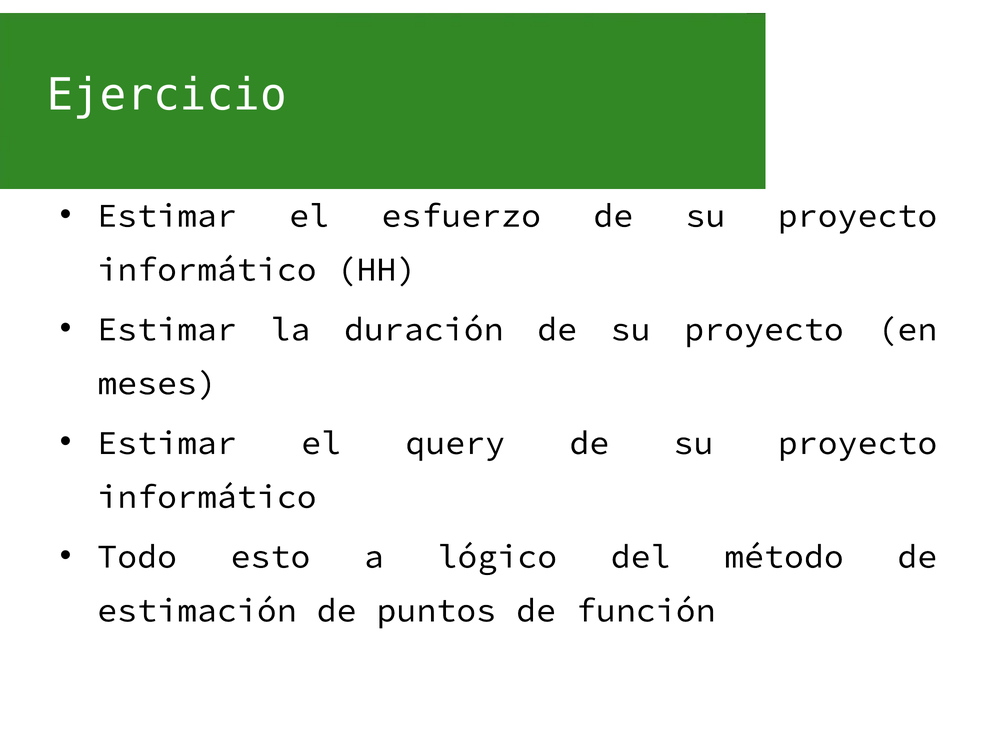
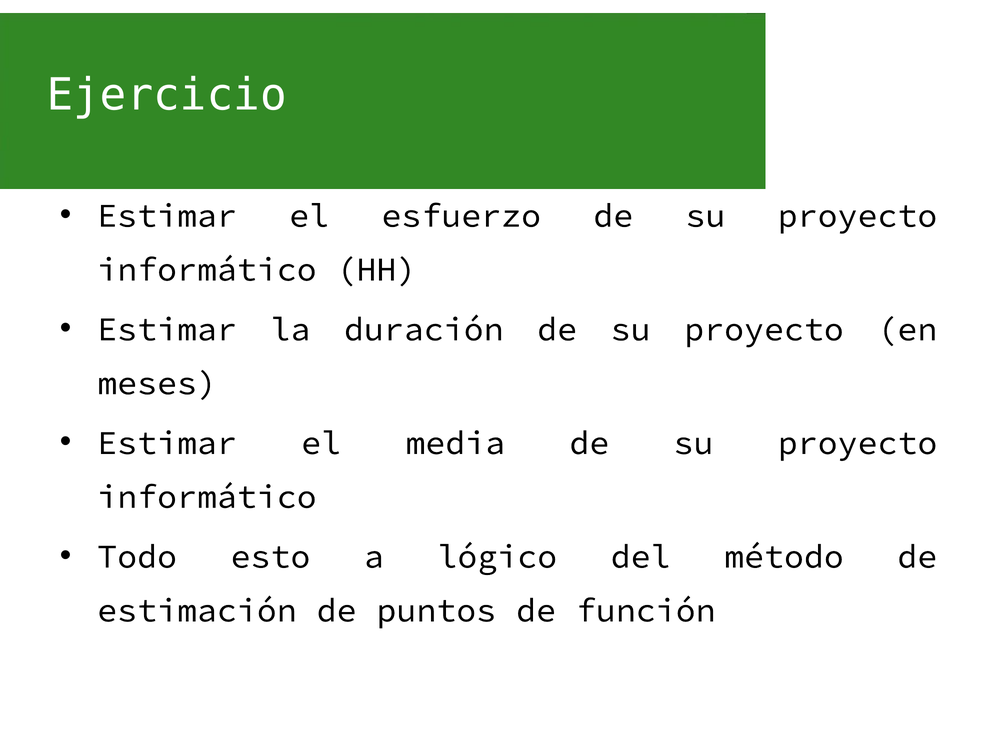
query: query -> media (455, 443)
